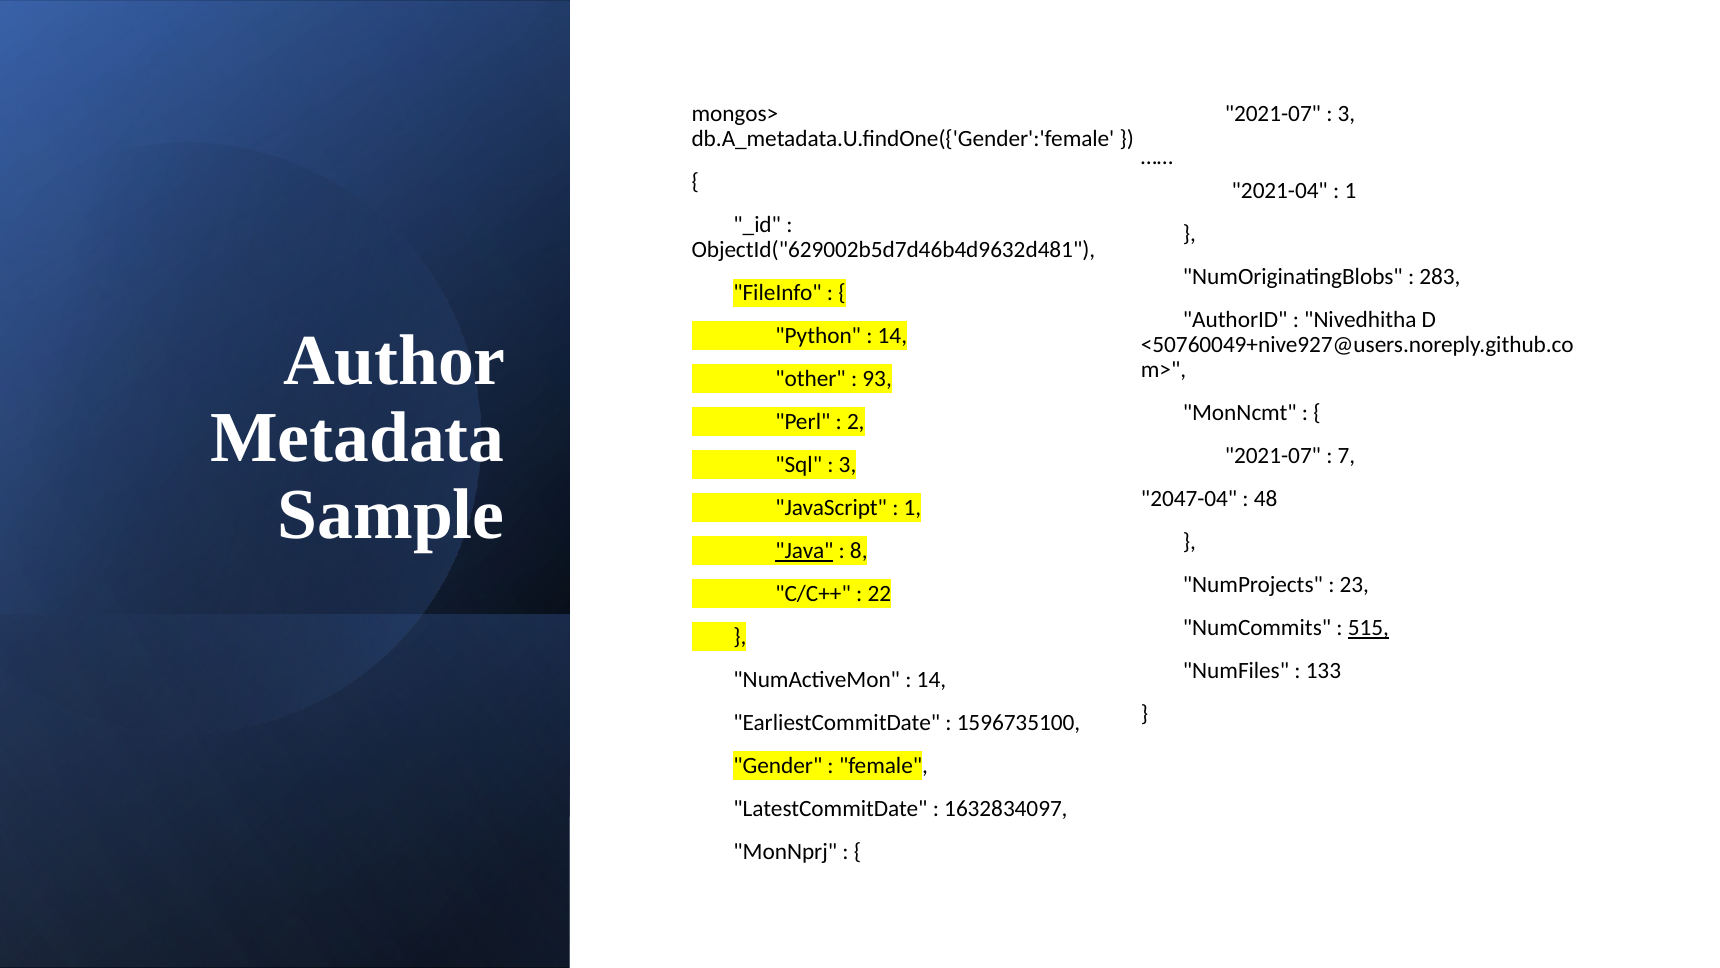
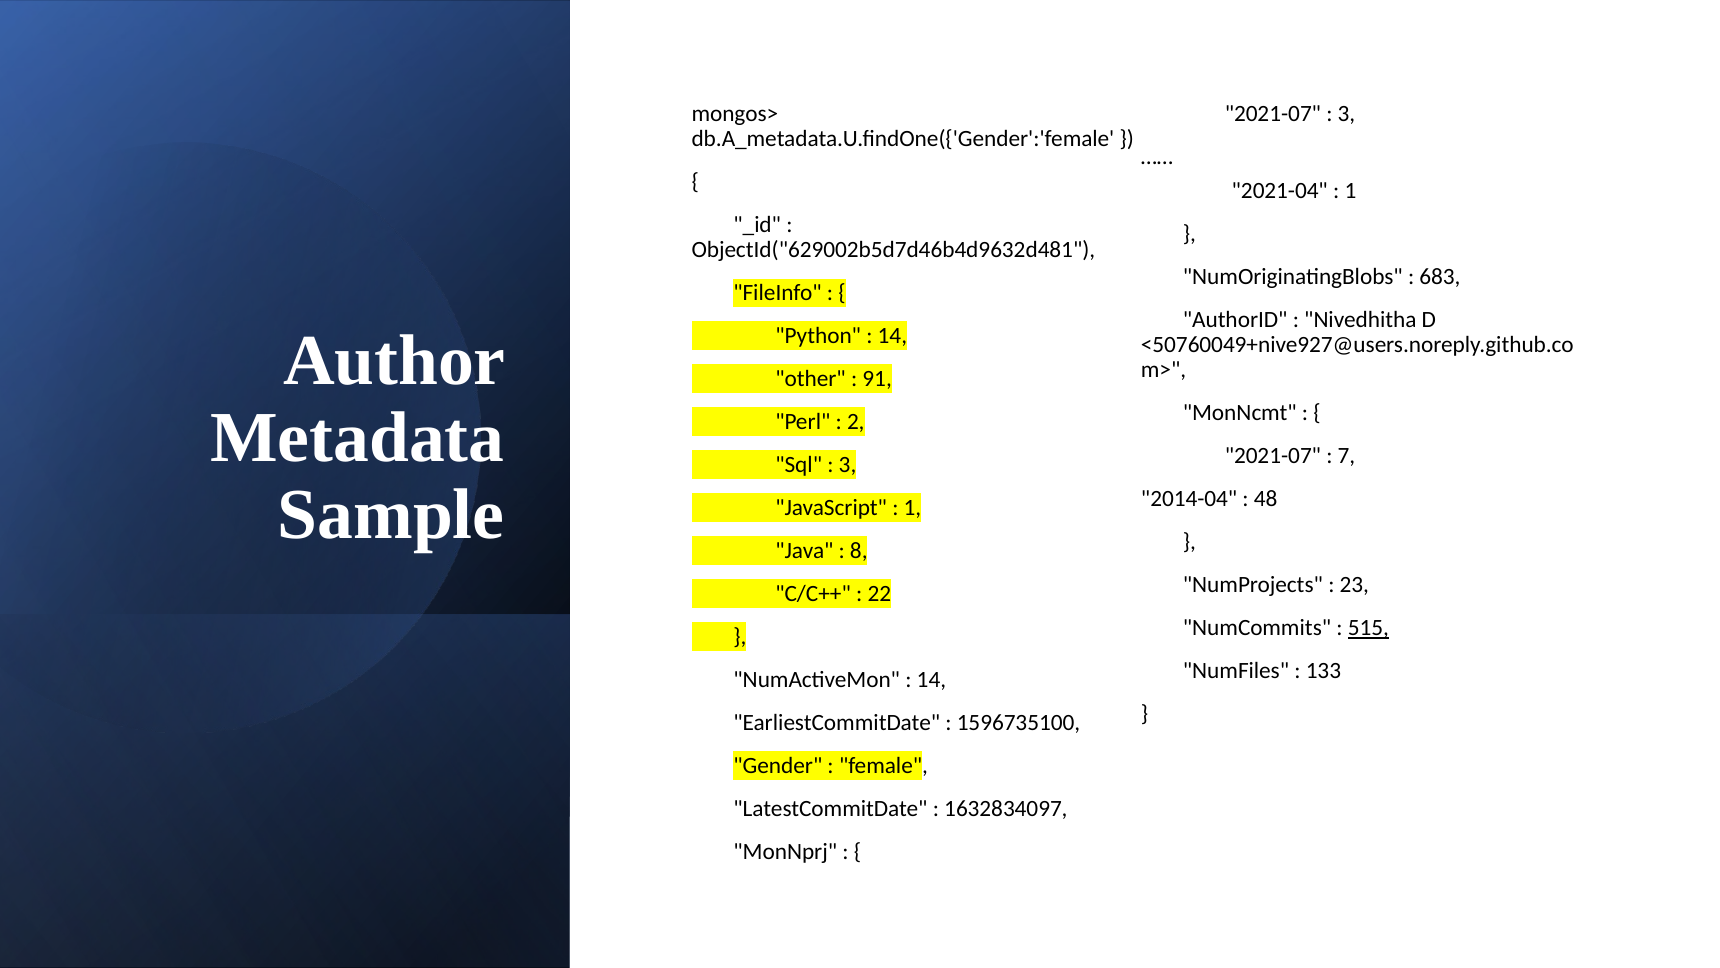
283: 283 -> 683 (1440, 277)
93: 93 -> 91 (877, 379)
2047-04: 2047-04 -> 2014-04 (1189, 499)
Java underline: present -> none (804, 551)
